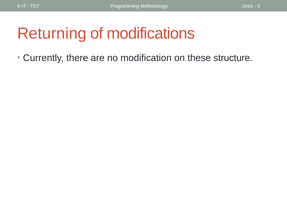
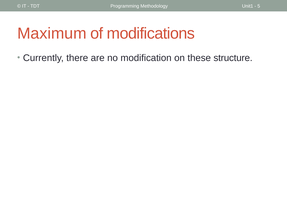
Returning: Returning -> Maximum (52, 33)
